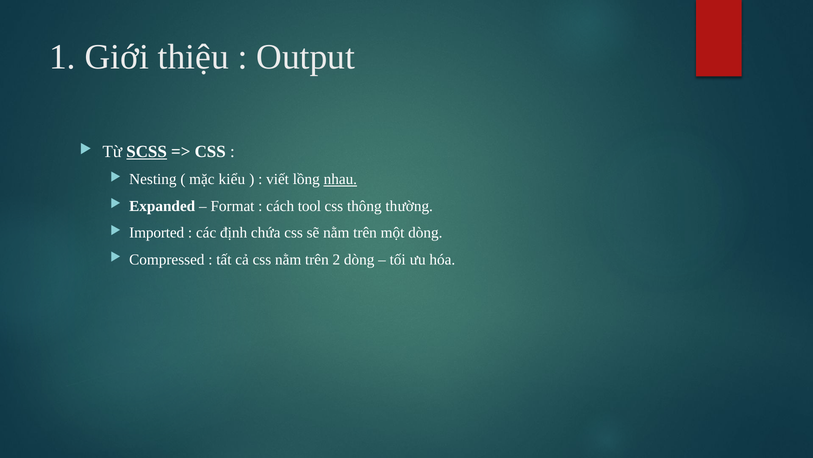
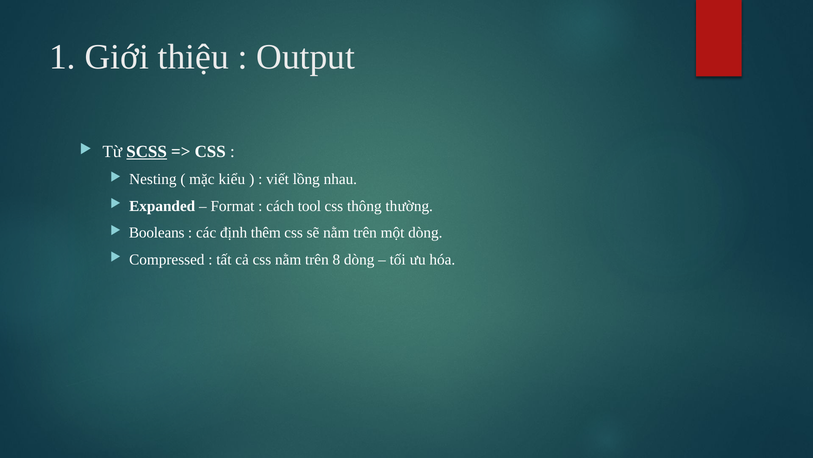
nhau underline: present -> none (340, 179)
Imported: Imported -> Booleans (157, 233)
chứa: chứa -> thêm (266, 233)
2: 2 -> 8 (336, 259)
